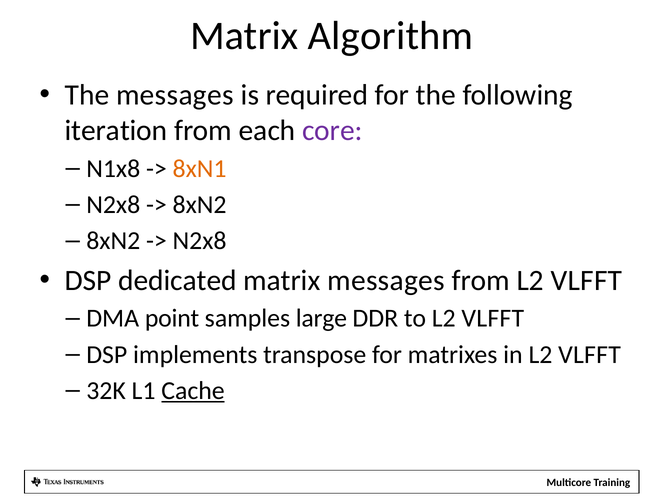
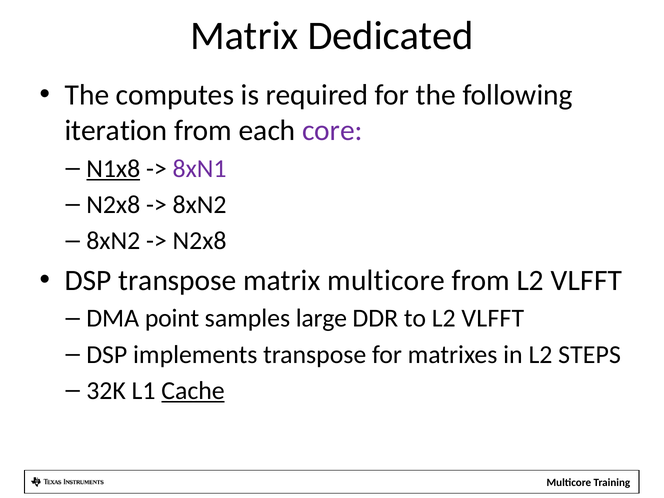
Algorithm: Algorithm -> Dedicated (391, 36)
The messages: messages -> computes (175, 95)
N1x8 underline: none -> present (113, 169)
8xN1 colour: orange -> purple (200, 169)
DSP dedicated: dedicated -> transpose (177, 280)
matrix messages: messages -> multicore (386, 280)
in L2 VLFFT: VLFFT -> STEPS (590, 355)
